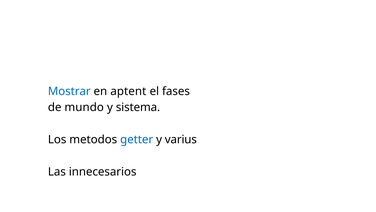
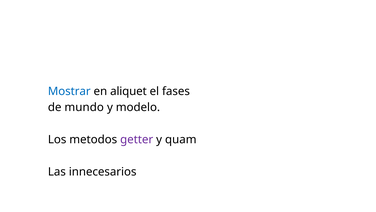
aptent: aptent -> aliquet (128, 91)
sistema: sistema -> modelo (138, 107)
getter colour: blue -> purple (137, 139)
varius: varius -> quam (181, 139)
